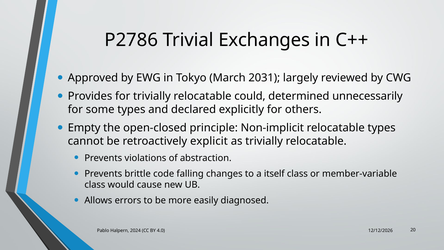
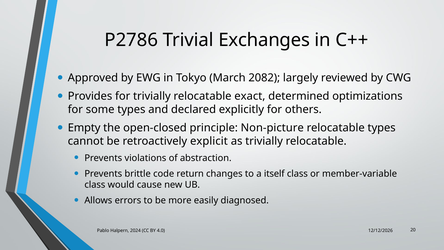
2031: 2031 -> 2082 (264, 78)
could: could -> exact (250, 96)
unnecessarily: unnecessarily -> optimizations (367, 96)
Non-implicit: Non-implicit -> Non-picture (272, 128)
falling: falling -> return (190, 174)
